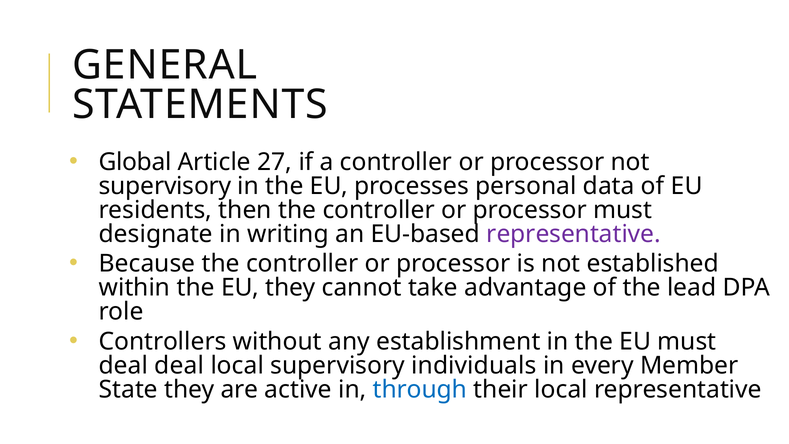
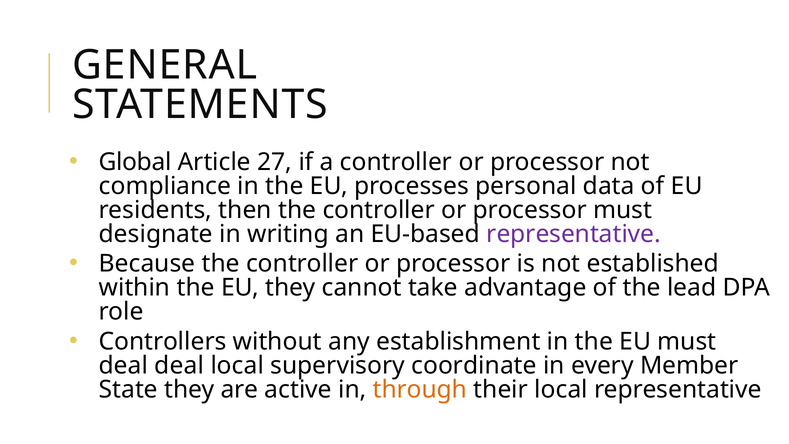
supervisory: supervisory -> compliance (165, 186)
individuals: individuals -> coordinate (474, 366)
through colour: blue -> orange (420, 389)
